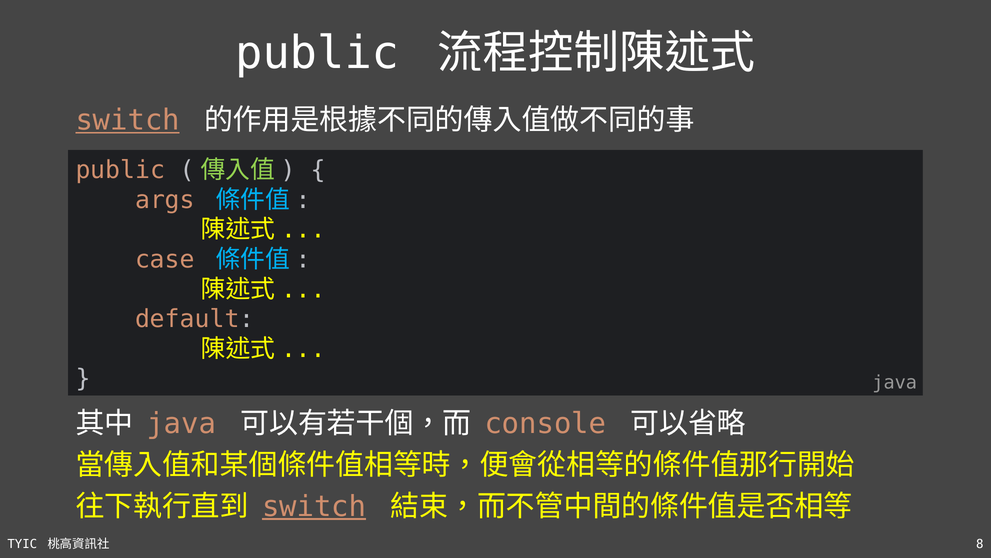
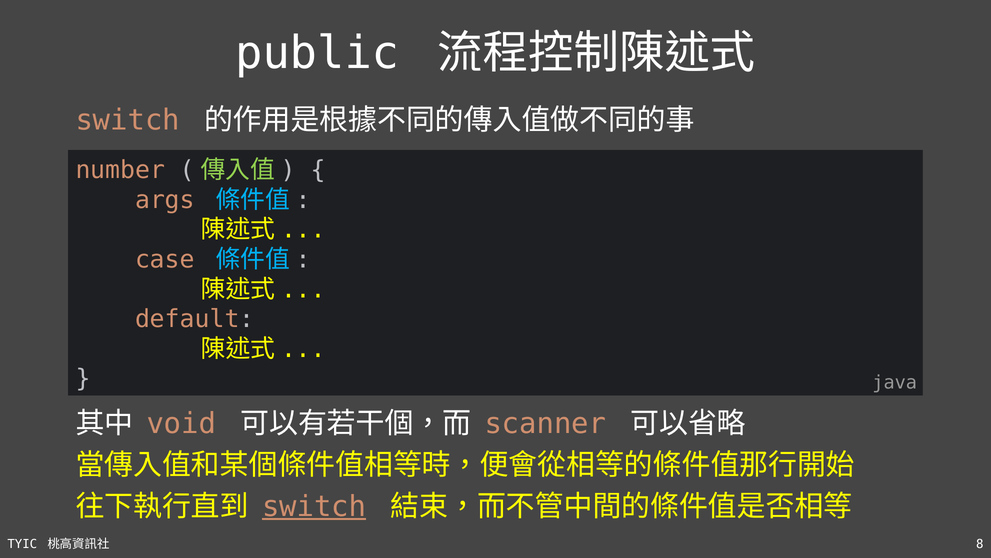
switch underline: present -> none (128, 120)
public: public -> number (120, 170)
java: java -> void (181, 423)
console: console -> scanner (545, 423)
